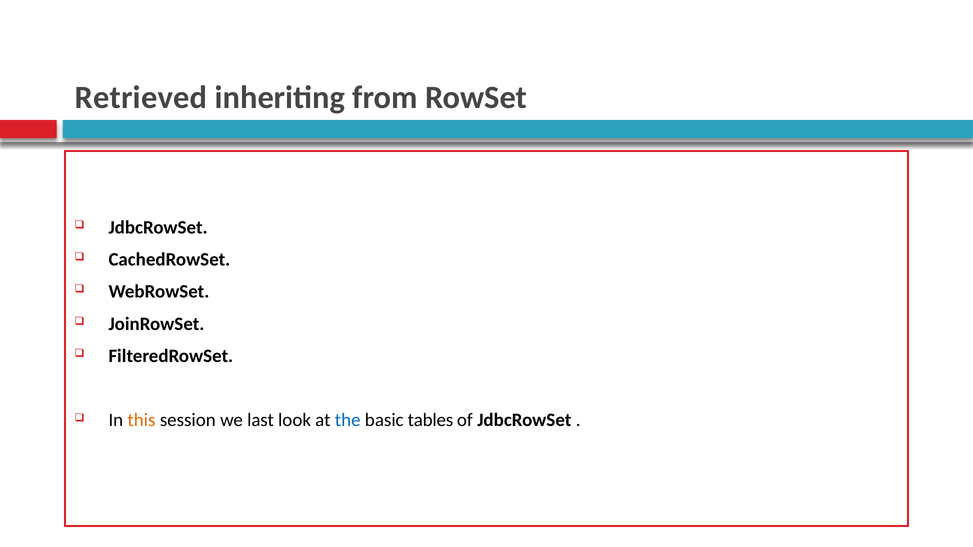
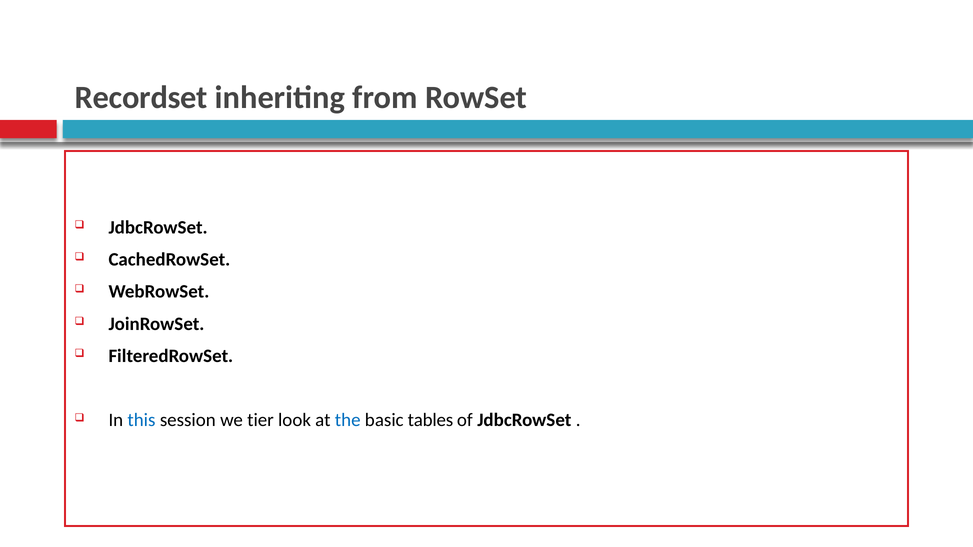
Retrieved: Retrieved -> Recordset (141, 98)
this colour: orange -> blue (141, 420)
last: last -> tier (260, 420)
